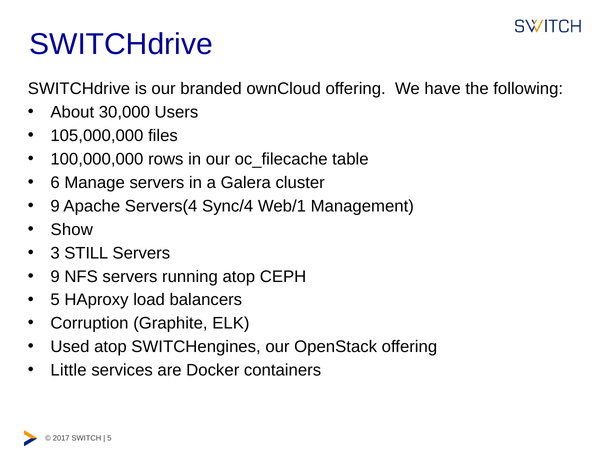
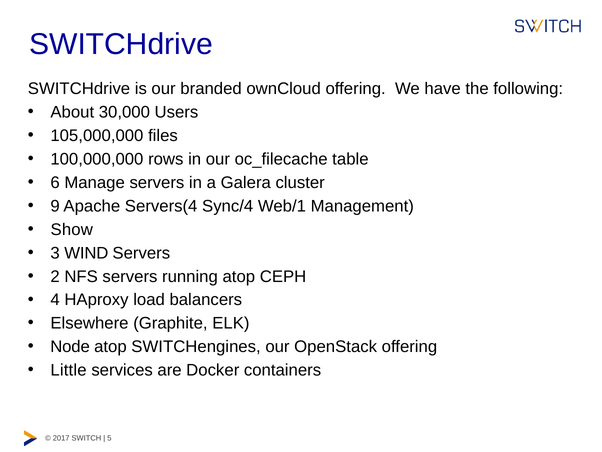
STILL: STILL -> WIND (86, 253)
9: 9 -> 2 (55, 276)
5: 5 -> 4 (55, 300)
Corruption: Corruption -> Elsewhere (89, 323)
Used: Used -> Node (70, 346)
